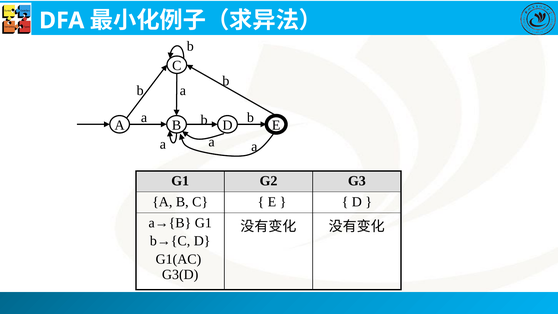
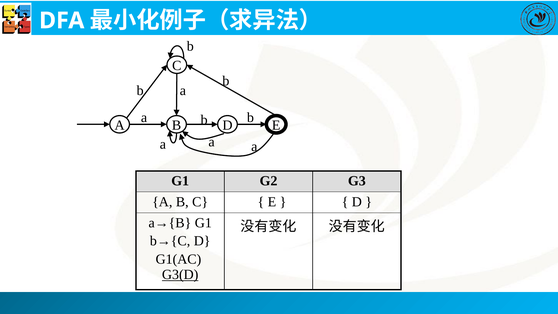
G3(D underline: none -> present (180, 275)
